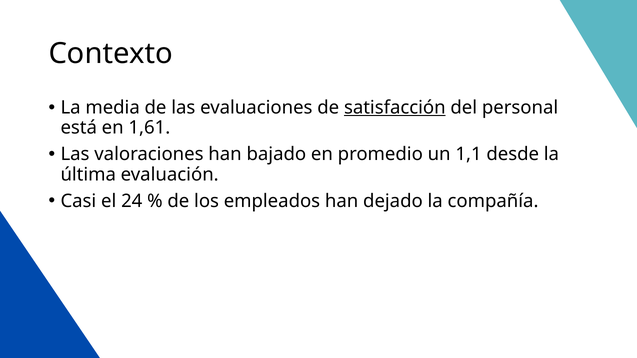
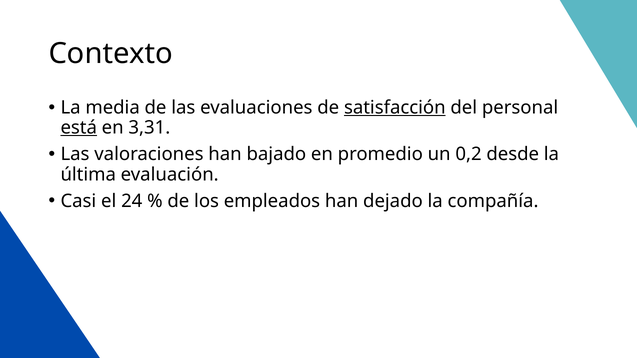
está underline: none -> present (79, 128)
1,61: 1,61 -> 3,31 (149, 128)
1,1: 1,1 -> 0,2 (469, 154)
